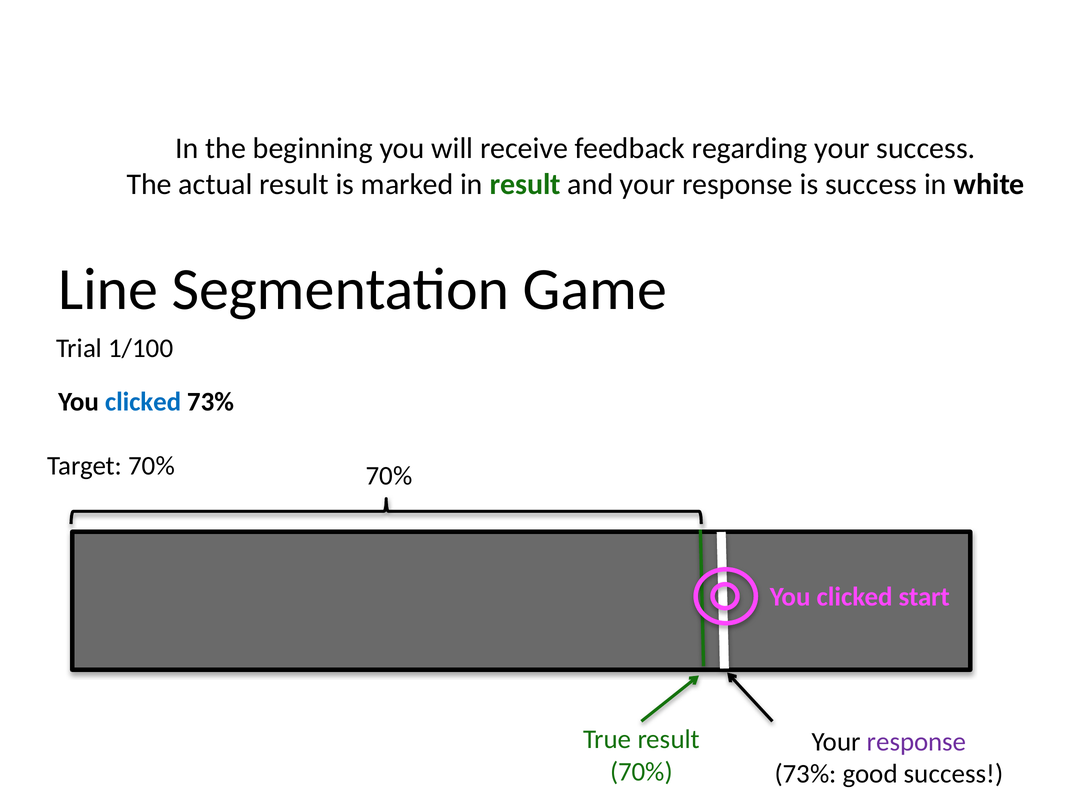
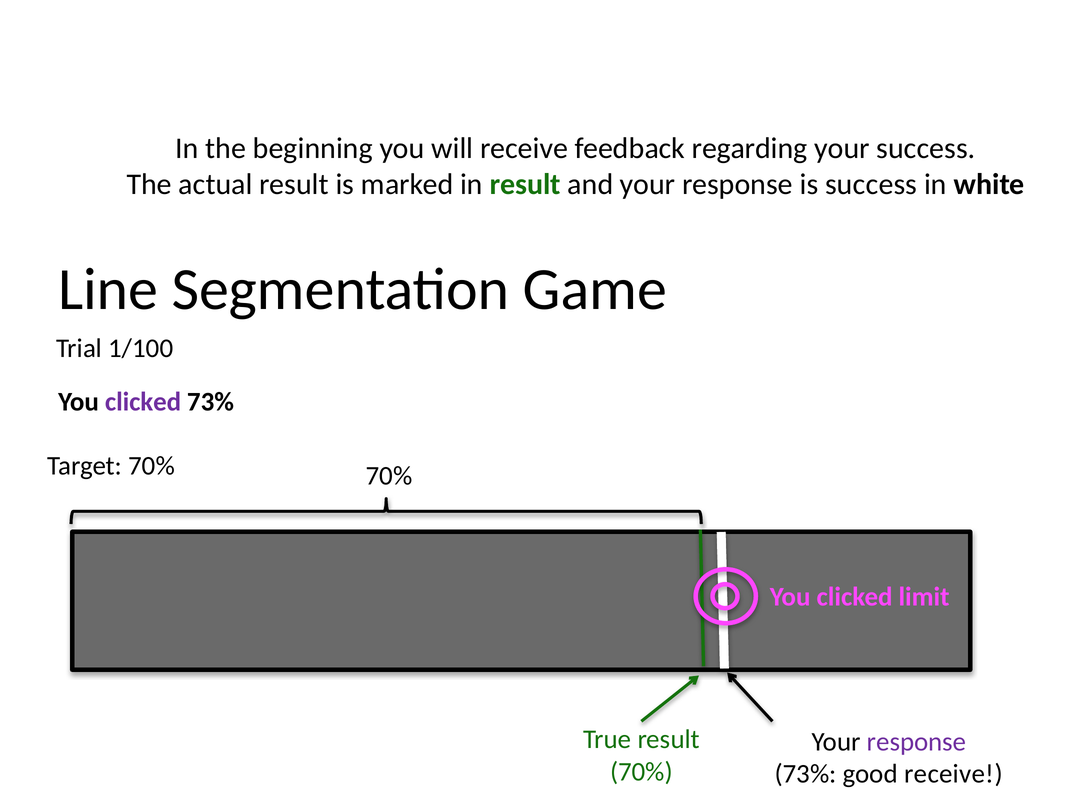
clicked colour: blue -> purple (143, 402)
start: start -> limit (924, 597)
good success: success -> receive (953, 774)
